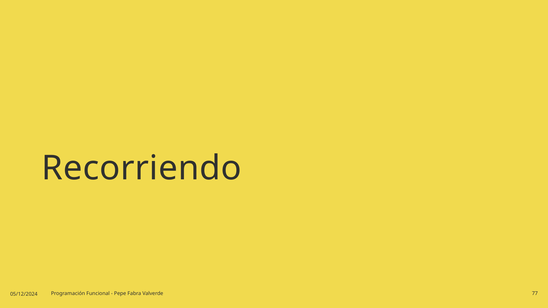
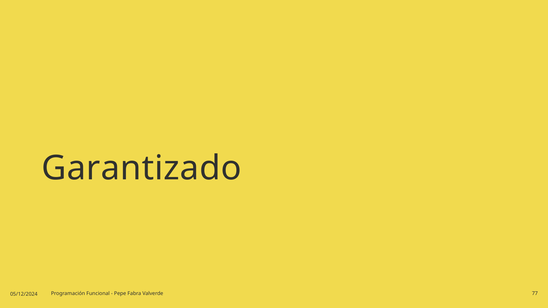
Recorriendo: Recorriendo -> Garantizado (142, 168)
